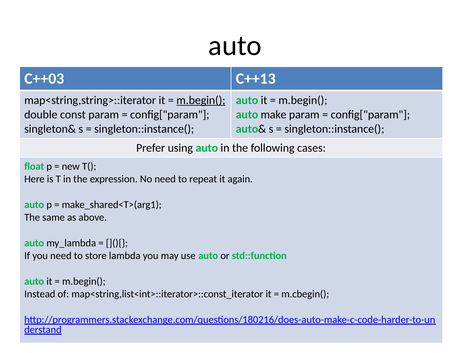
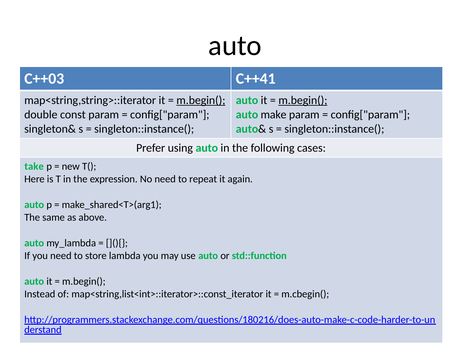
C++13: C++13 -> C++41 (256, 79)
m.begin( underline: none -> present (303, 100)
float: float -> take (34, 166)
